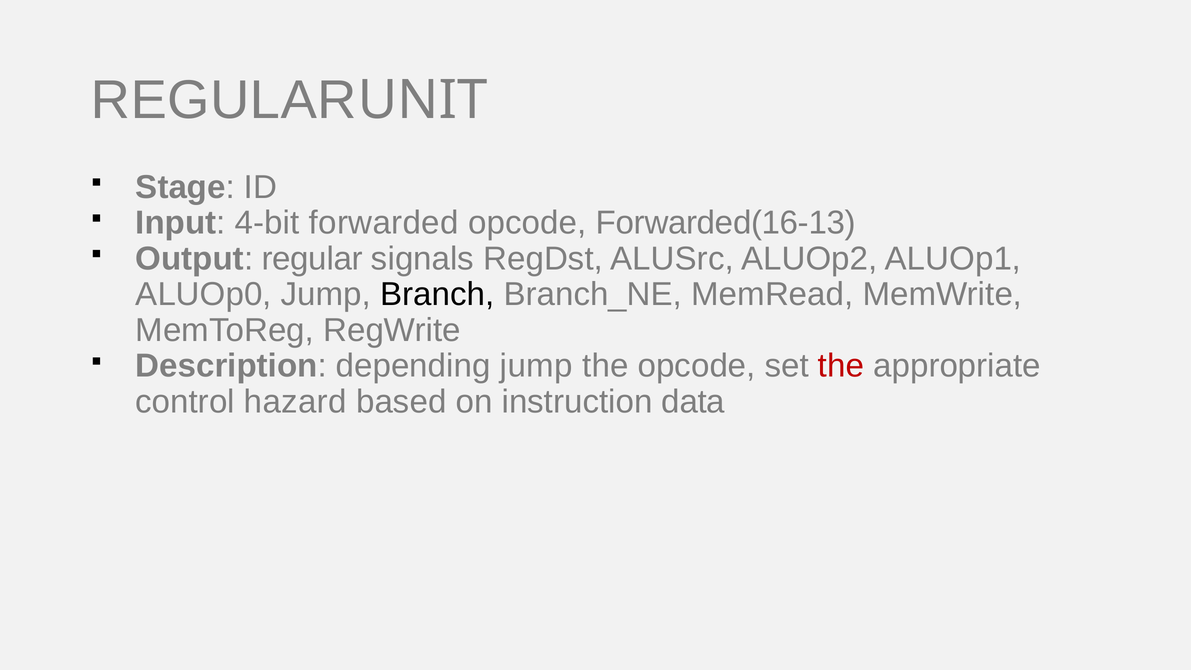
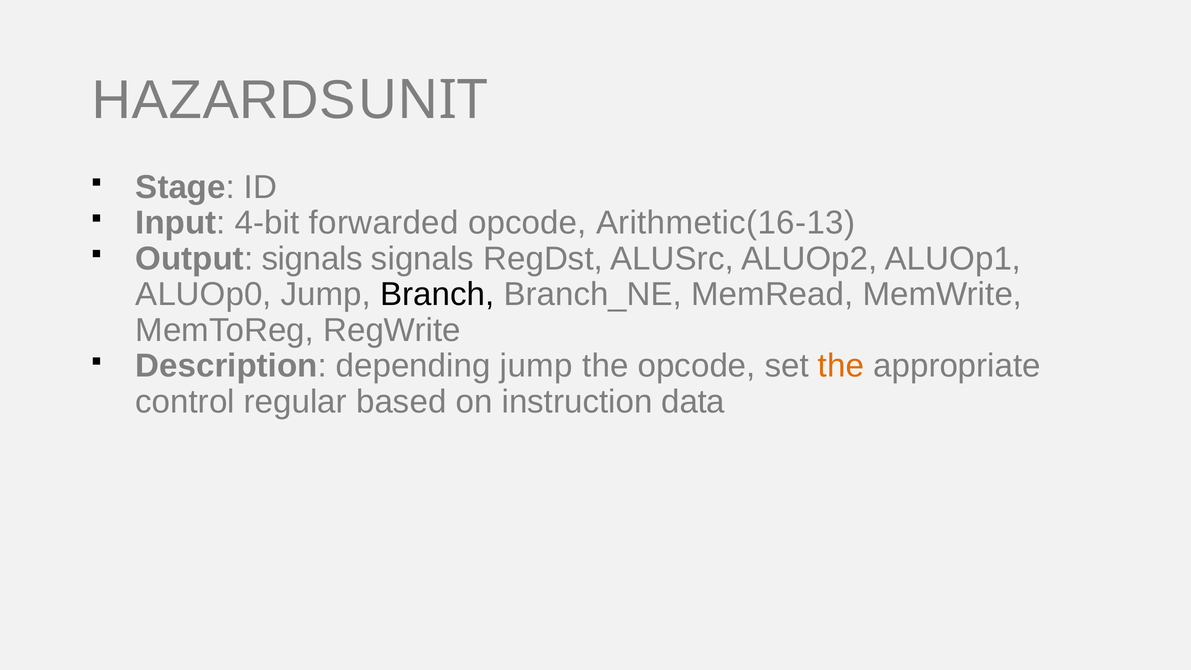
REGULAR: REGULAR -> HAZARDS (224, 100)
Forwarded(16-13: Forwarded(16-13 -> Arithmetic(16-13 (726, 223)
Output regular: regular -> signals (312, 259)
the colour: red -> orange (841, 366)
hazard: hazard -> regular (295, 402)
